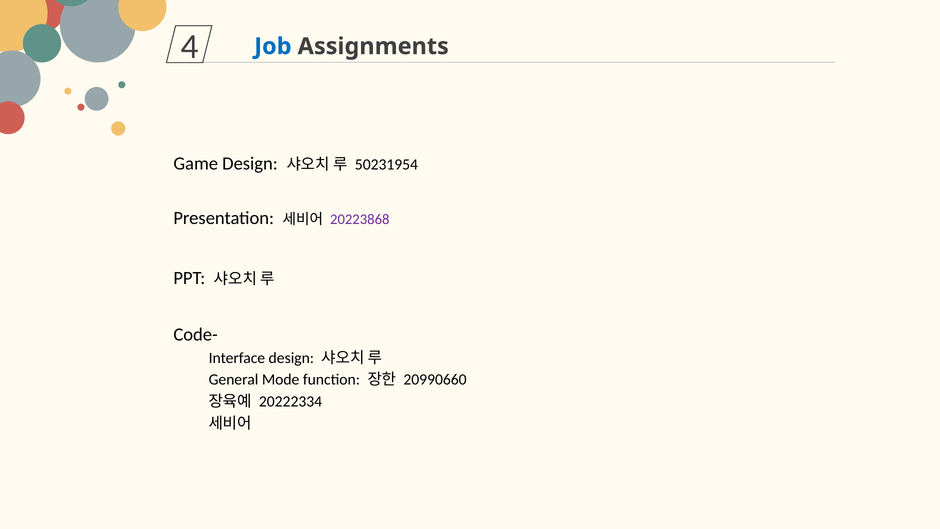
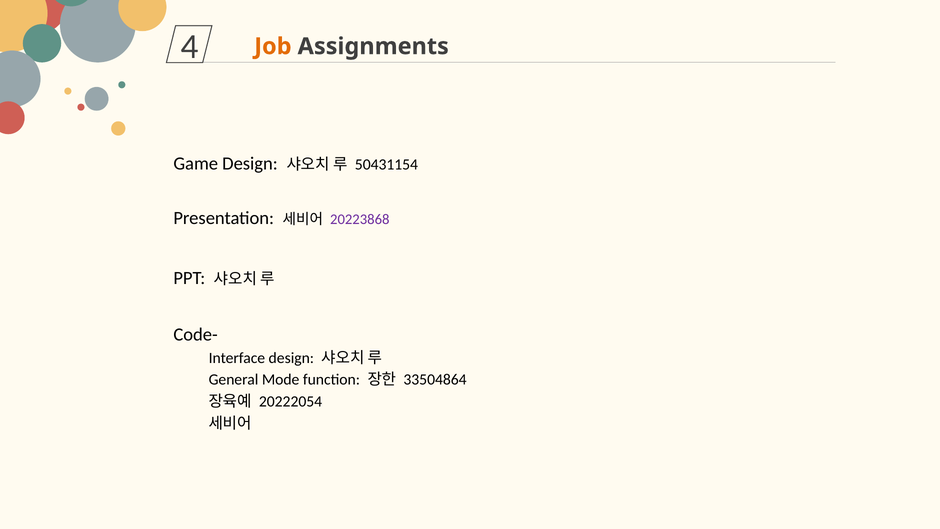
Job colour: blue -> orange (273, 46)
50231954: 50231954 -> 50431154 (386, 165)
20990660: 20990660 -> 33504864 (435, 380)
20222334: 20222334 -> 20222054 (291, 401)
